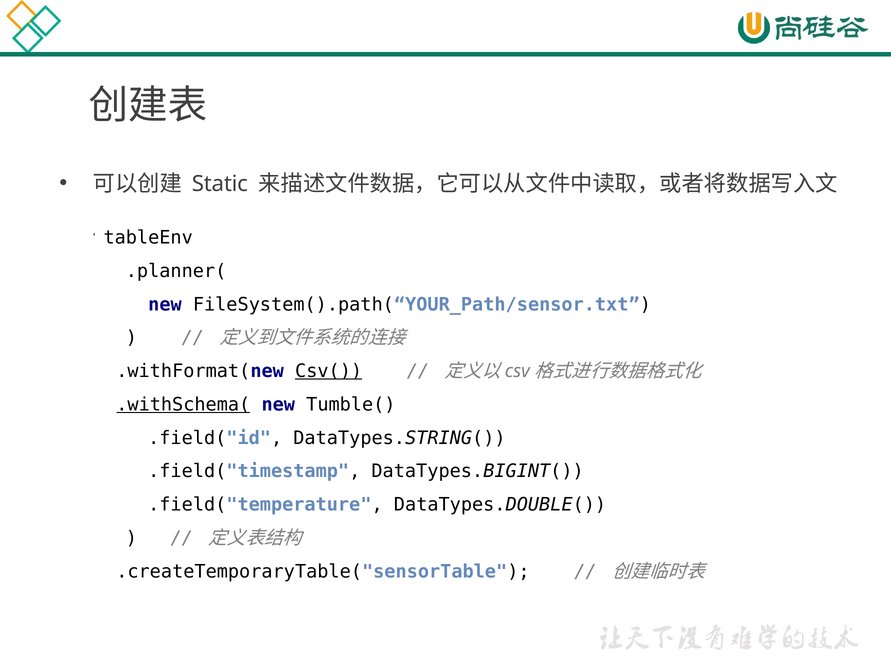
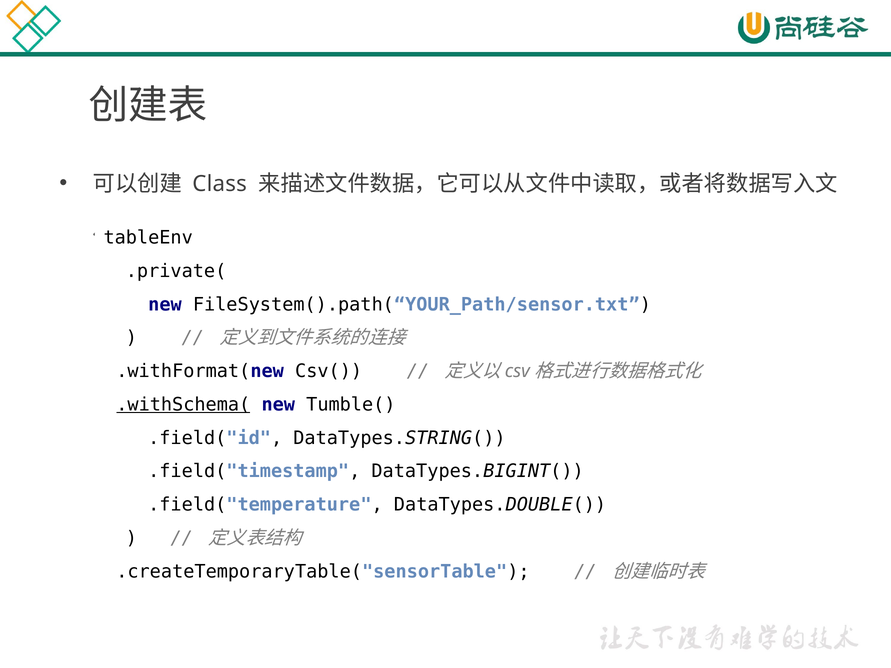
Static: Static -> Class (220, 184)
.planner(: .planner( -> .private( (176, 271)
Csv( underline: present -> none (329, 371)
